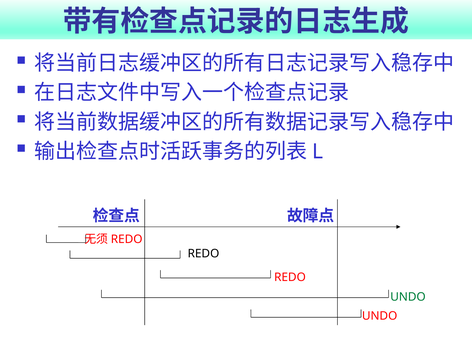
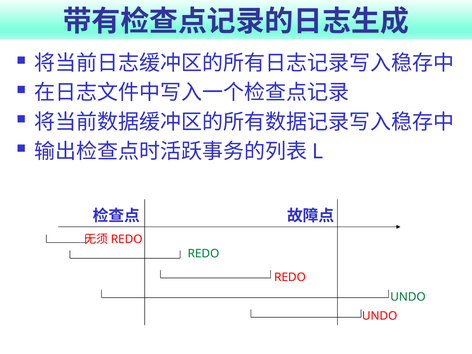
REDO colour: black -> green (203, 254)
